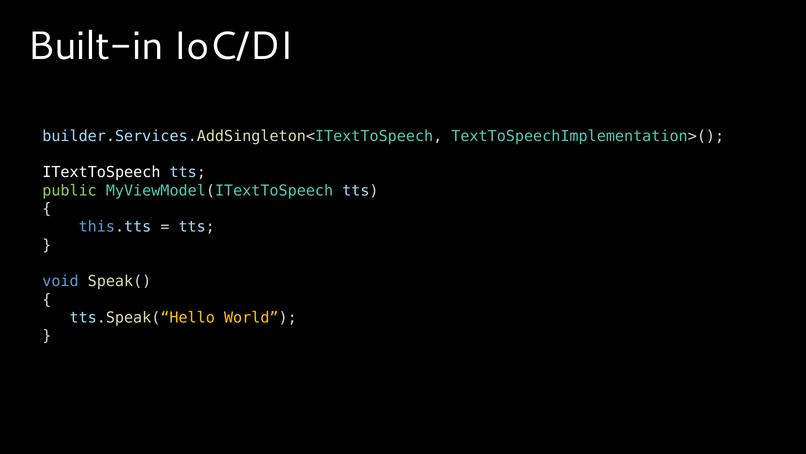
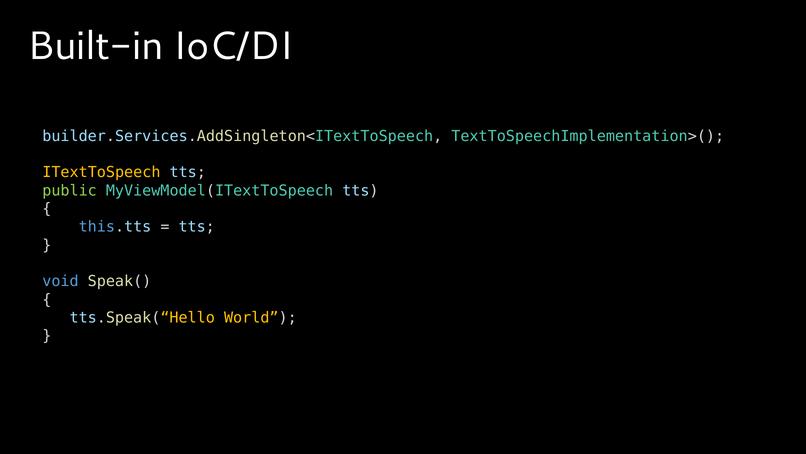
ITextToSpeech colour: white -> yellow (101, 172)
